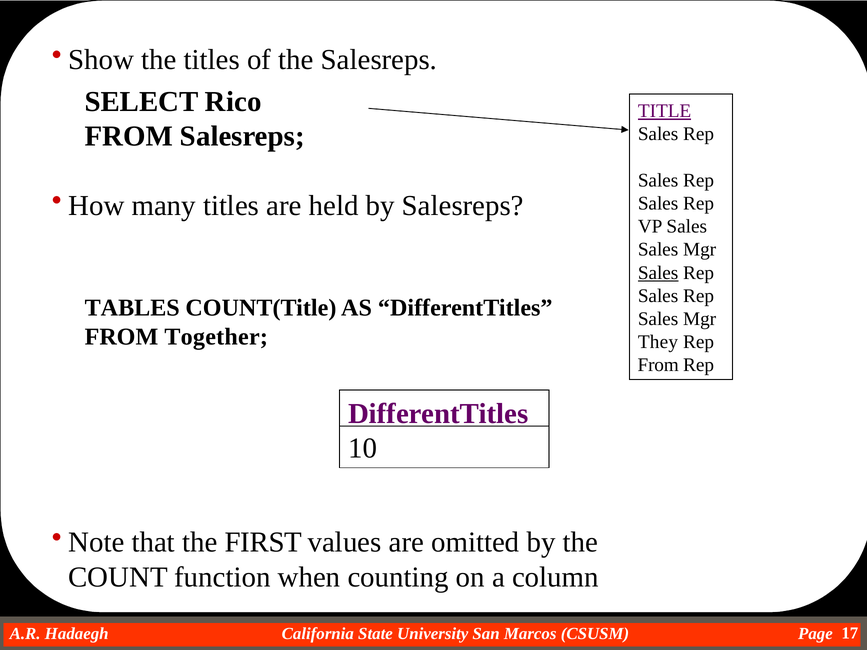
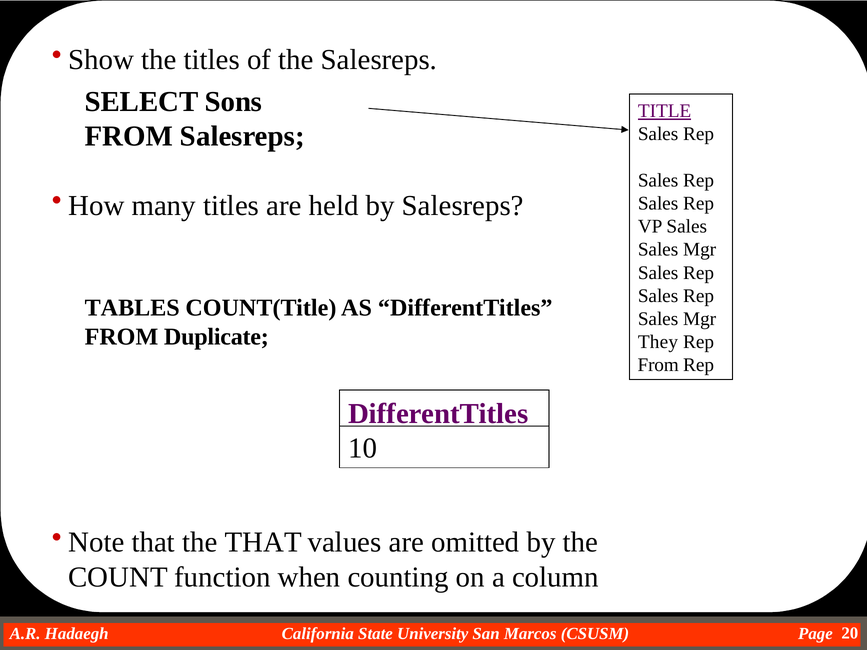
Rico: Rico -> Sons (234, 102)
Sales underline: present -> none (658, 273)
Together: Together -> Duplicate (216, 337)
the FIRST: FIRST -> THAT (263, 543)
17: 17 -> 20 (850, 633)
